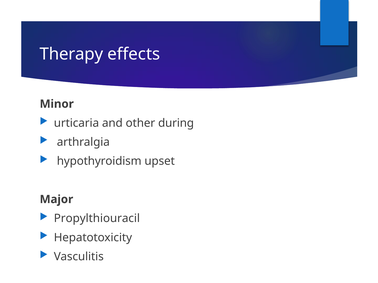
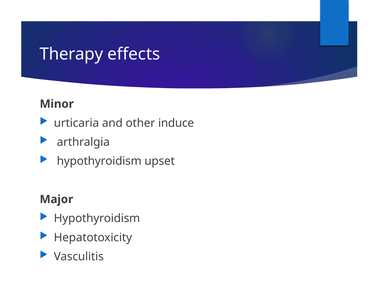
during: during -> induce (176, 123)
Propylthiouracil: Propylthiouracil -> Hypothyroidism (97, 219)
